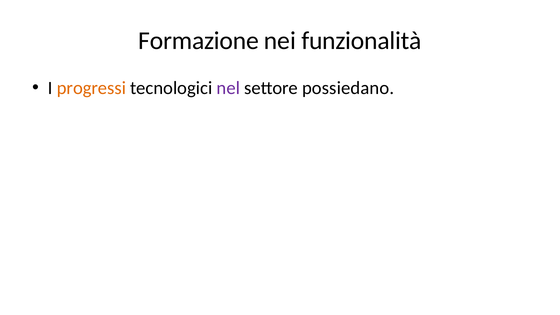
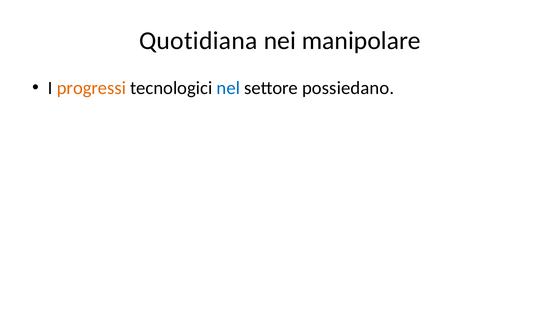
Formazione: Formazione -> Quotidiana (198, 41)
funzionalità: funzionalità -> manipolare (361, 41)
nel colour: purple -> blue (228, 88)
